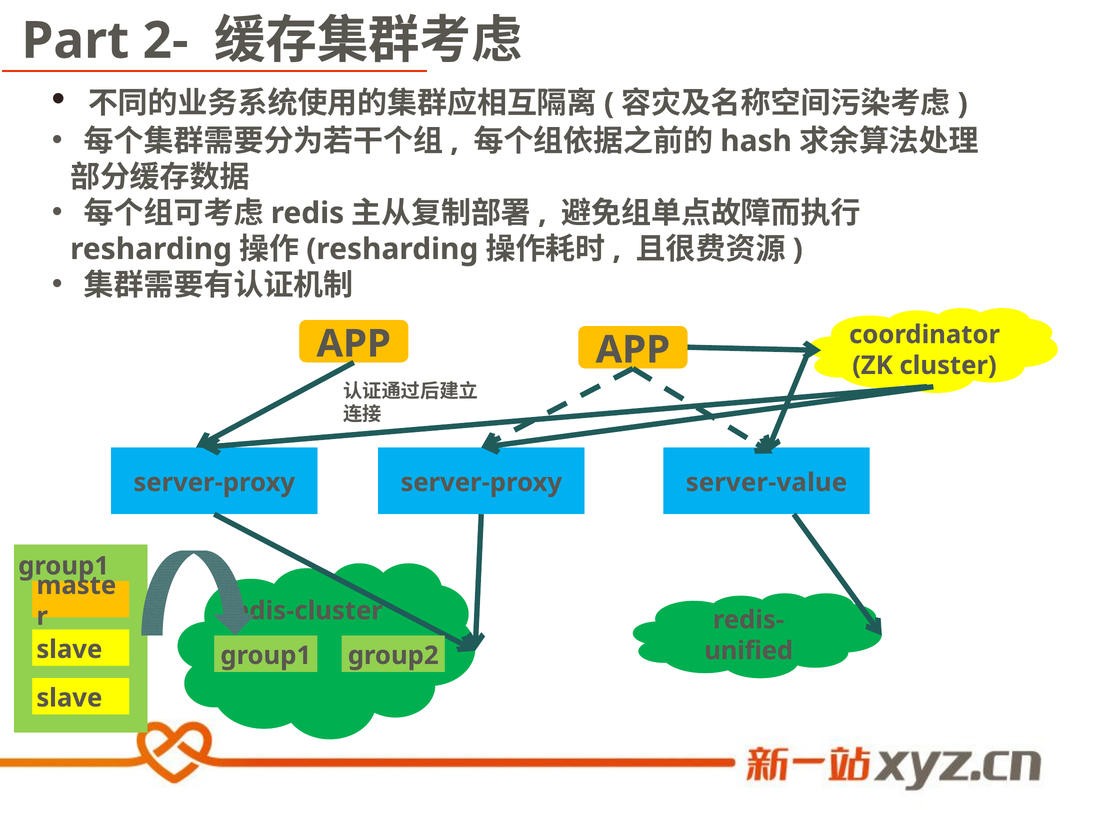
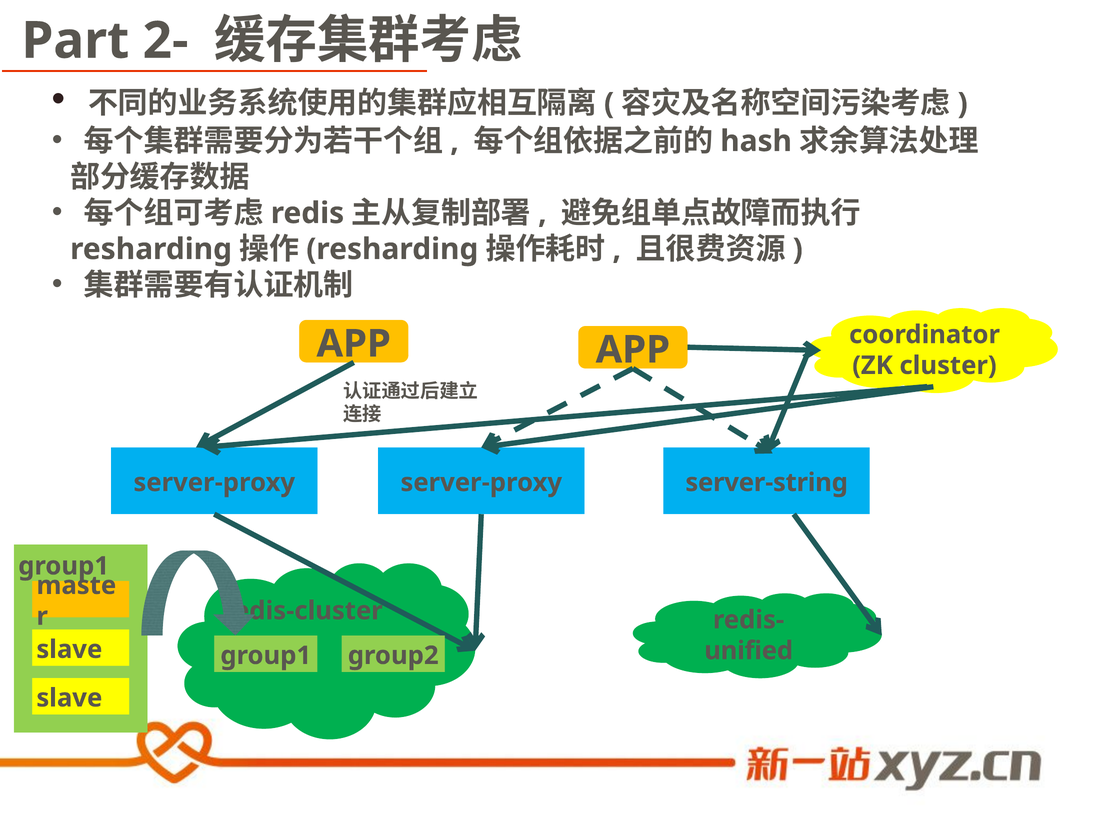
server-value: server-value -> server-string (767, 483)
